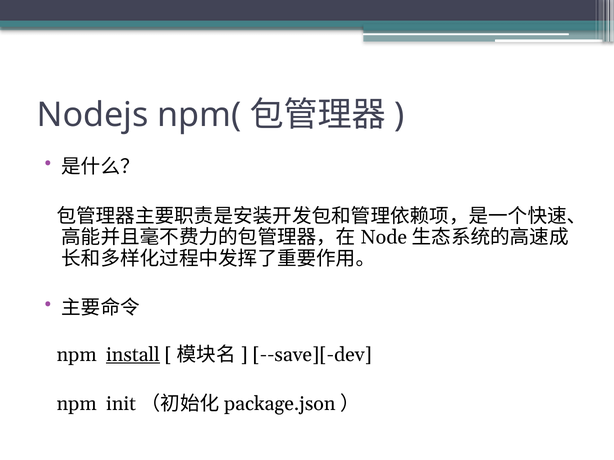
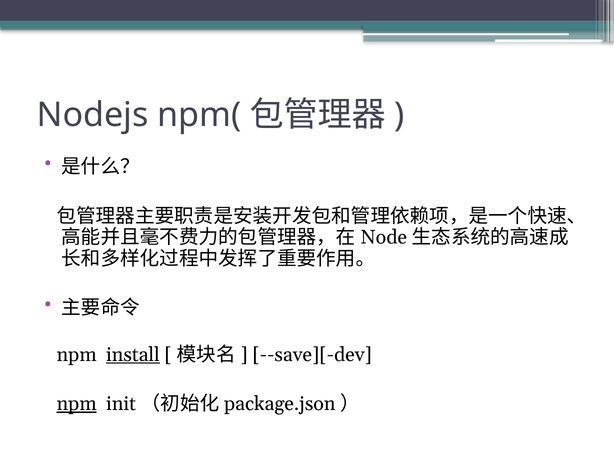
npm underline: none -> present (77, 404)
